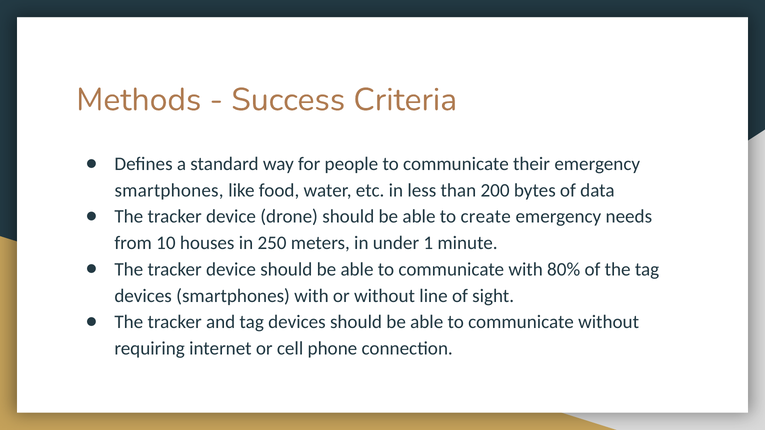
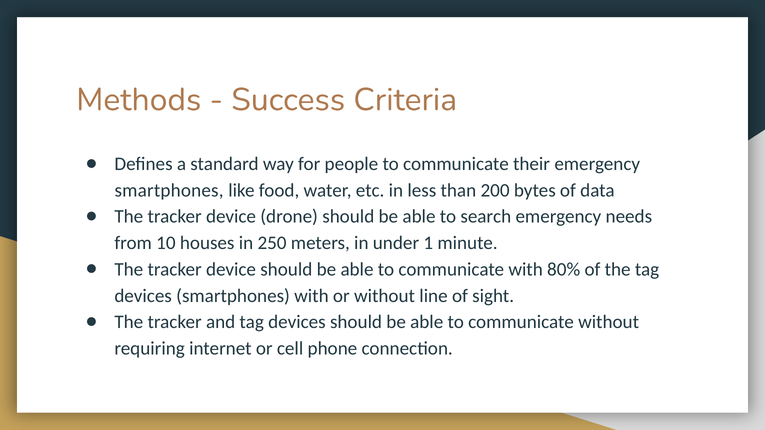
create: create -> search (486, 217)
